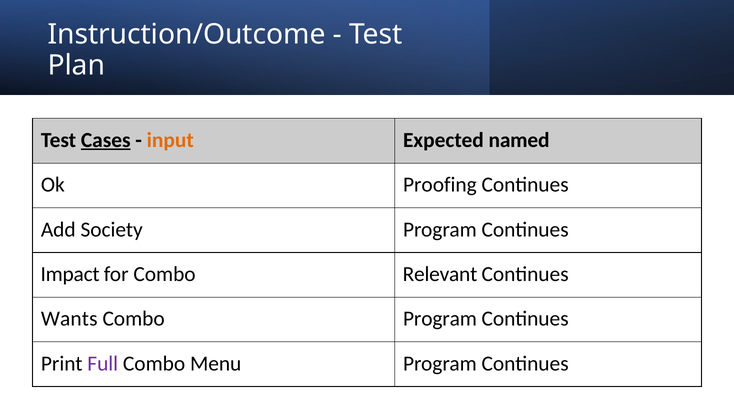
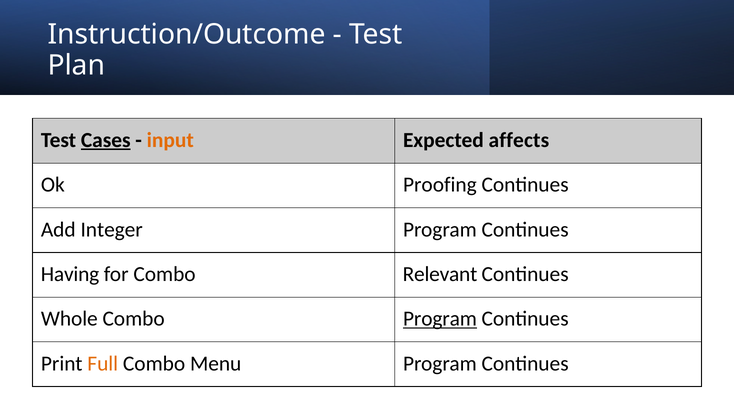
named: named -> affects (519, 140)
Society: Society -> Integer (112, 229)
Impact: Impact -> Having (70, 274)
Wants: Wants -> Whole (69, 319)
Program underline: none -> present (440, 319)
Full colour: purple -> orange (103, 363)
